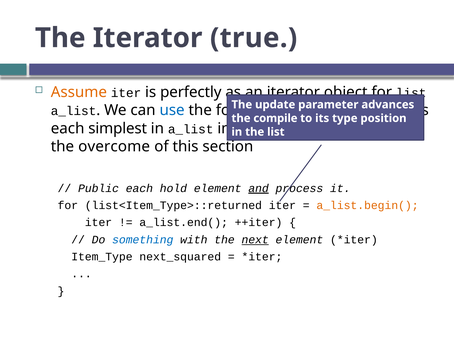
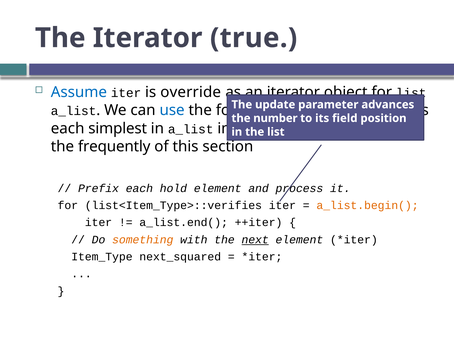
Assume colour: orange -> blue (79, 92)
perfectly: perfectly -> override (191, 92)
compile: compile -> number (275, 118)
type: type -> field (345, 118)
overcome: overcome -> frequently (114, 146)
Public: Public -> Prefix (99, 188)
and underline: present -> none (259, 188)
list<Item_Type>::returned: list<Item_Type>::returned -> list<Item_Type>::verifies (173, 205)
something colour: blue -> orange (143, 239)
